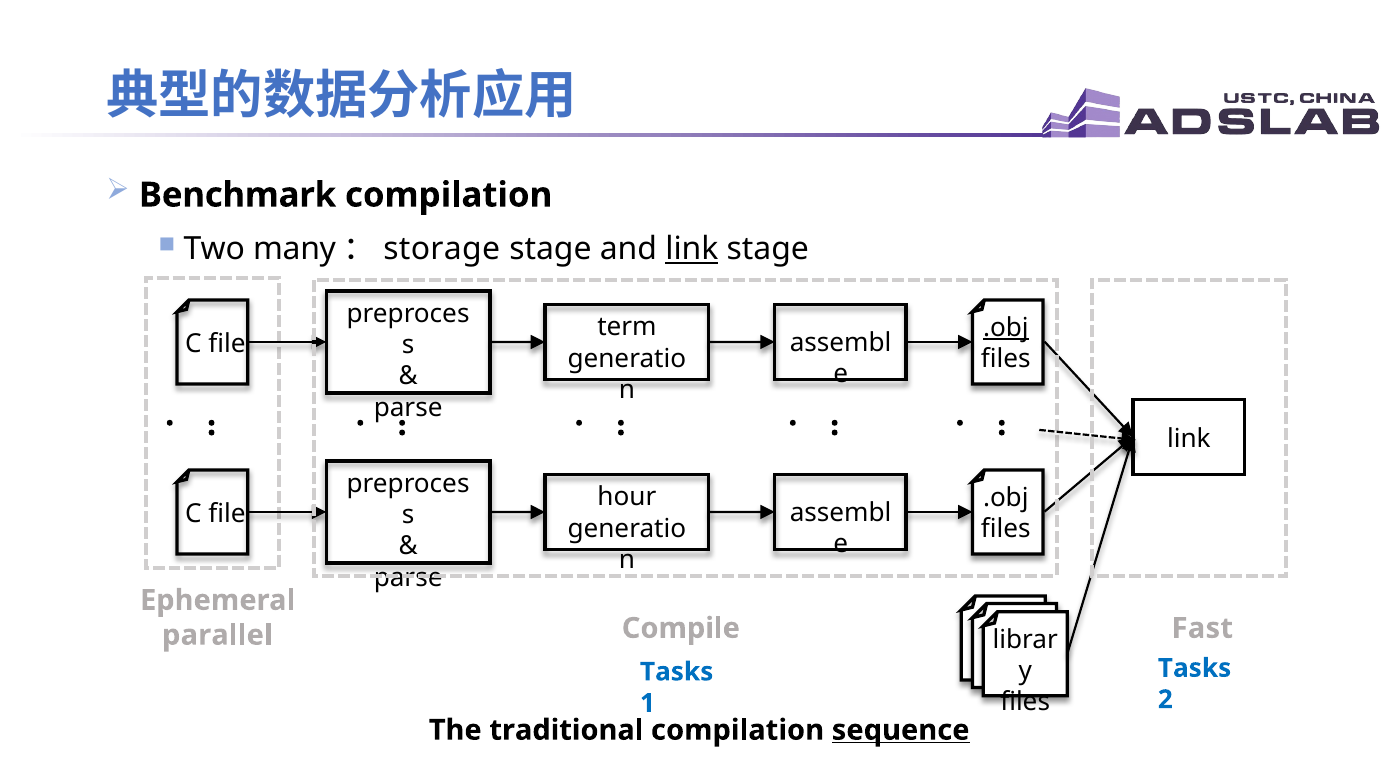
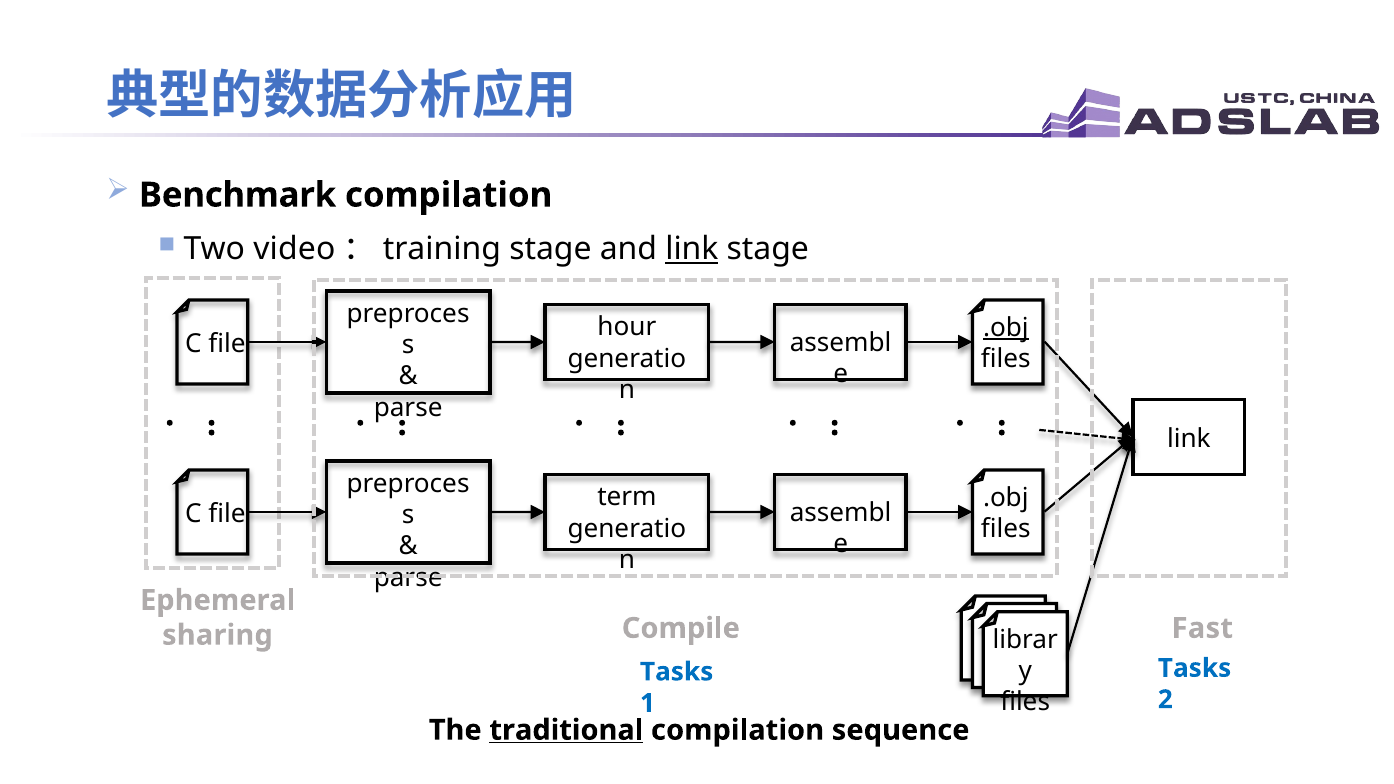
many: many -> video (294, 249)
storage: storage -> training (442, 249)
term: term -> hour (627, 327)
hour: hour -> term (627, 497)
parallel: parallel -> sharing (217, 635)
traditional underline: none -> present (566, 730)
sequence underline: present -> none (901, 730)
